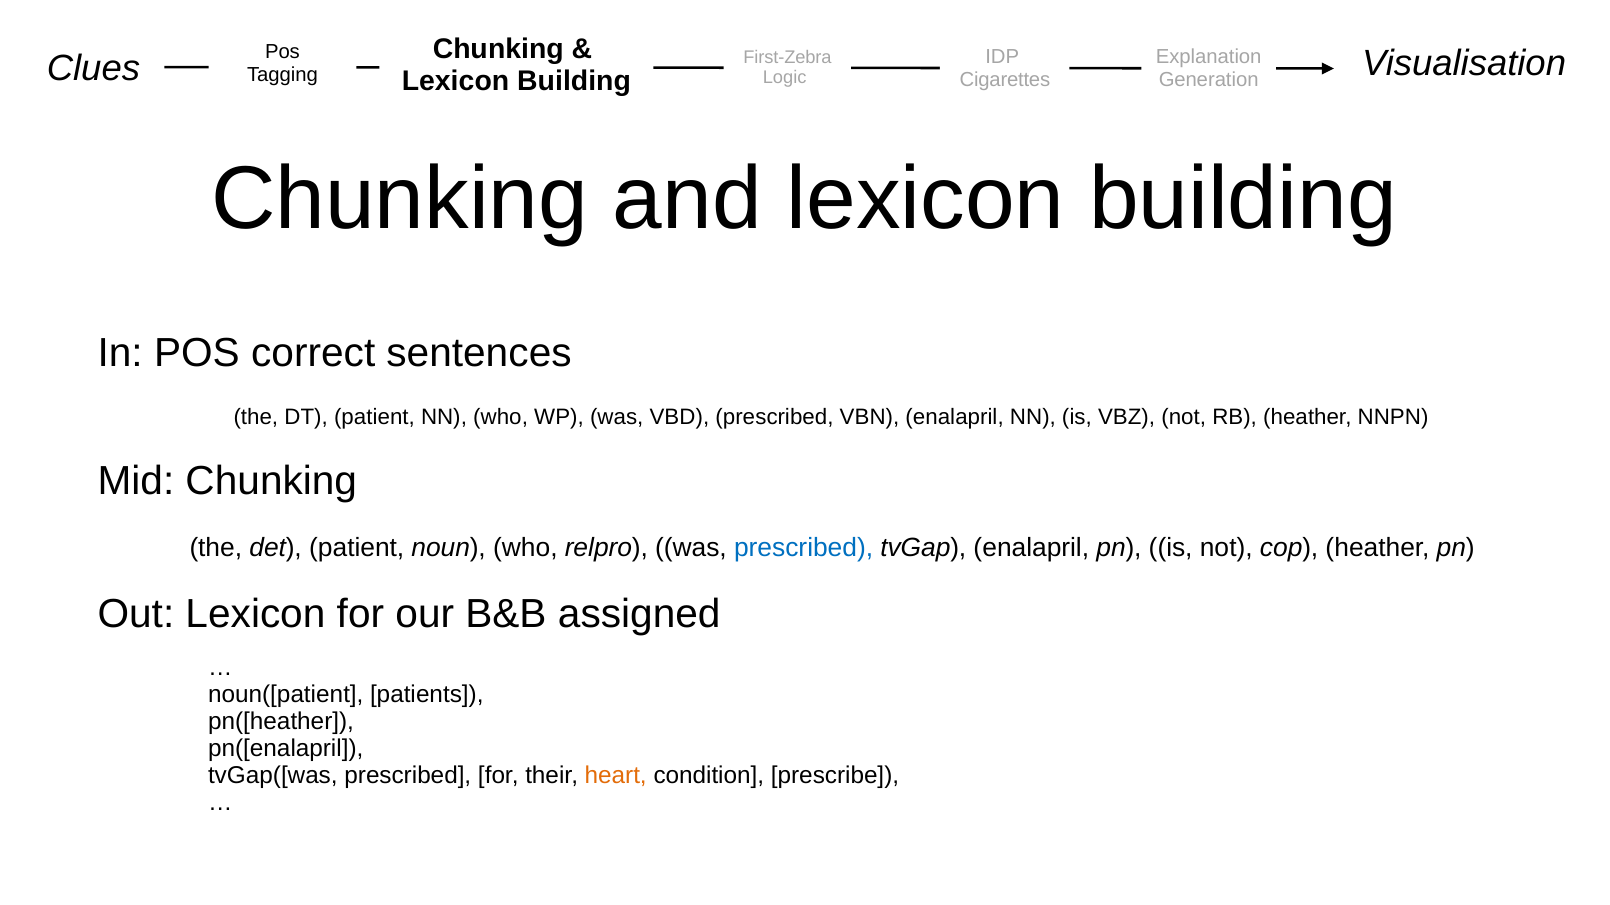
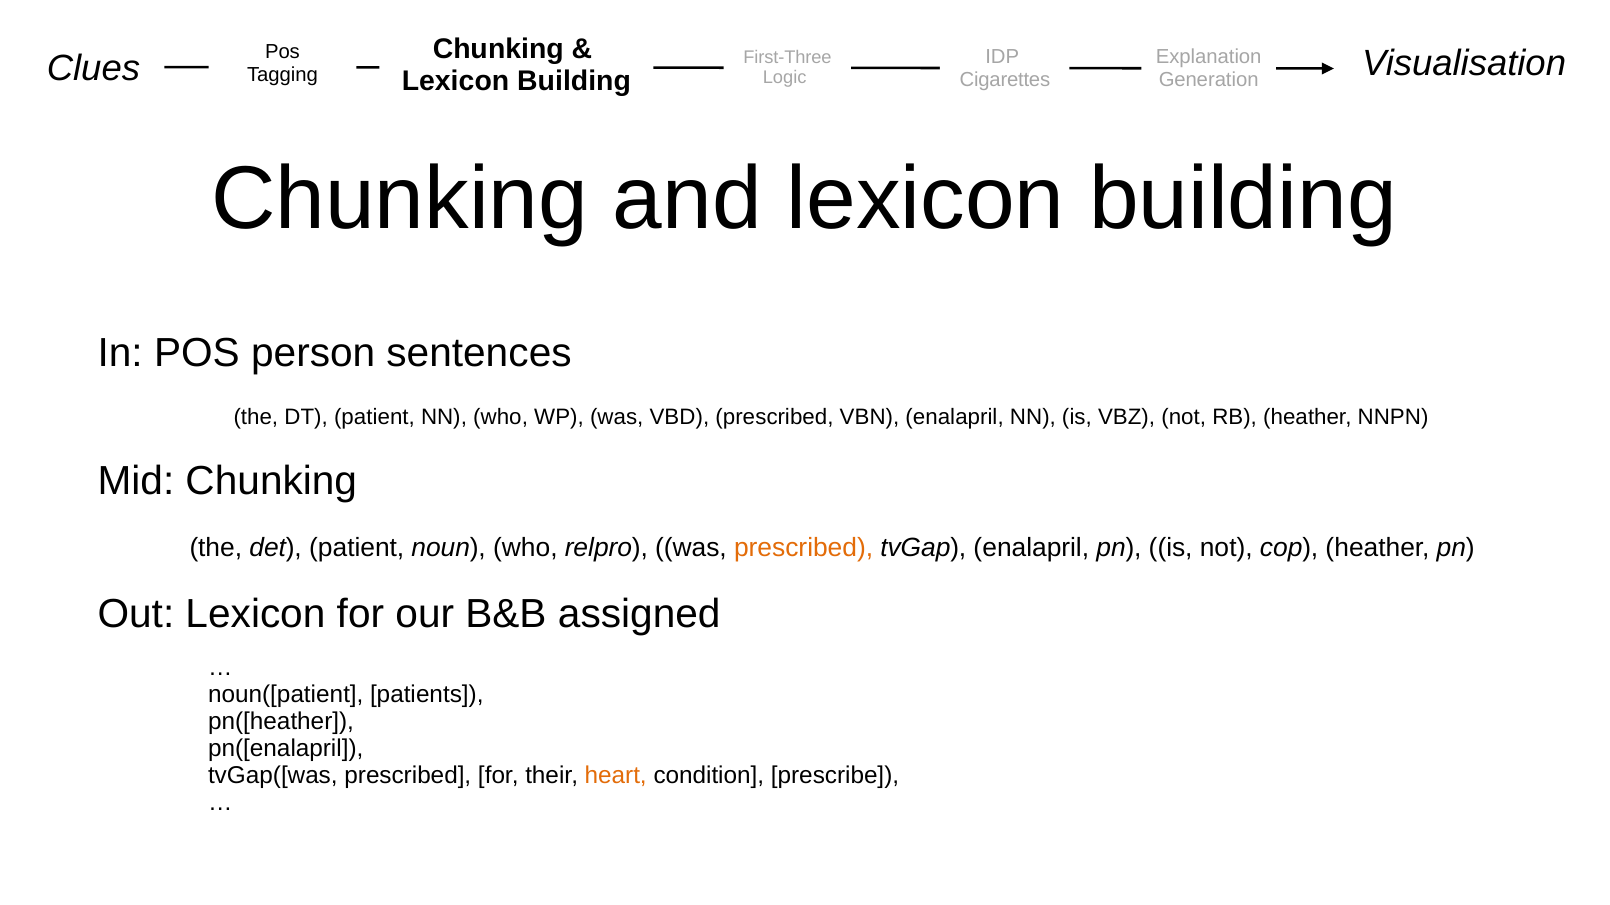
First-Zebra: First-Zebra -> First-Three (787, 57)
correct: correct -> person (313, 354)
prescribed colour: blue -> orange (804, 548)
